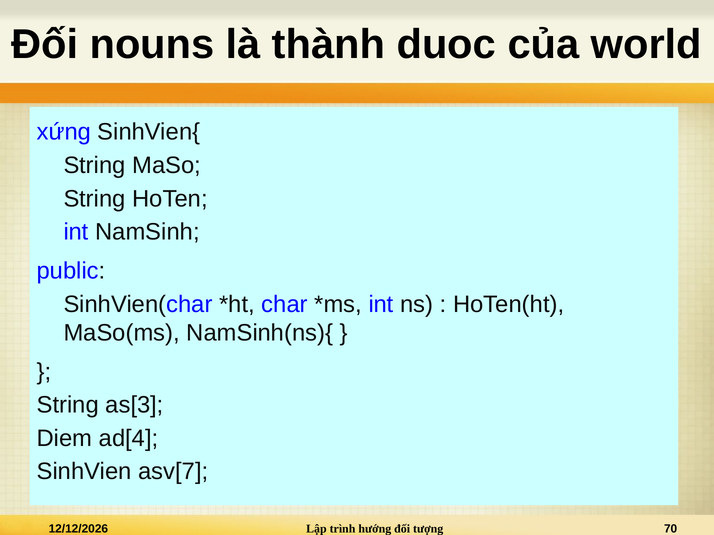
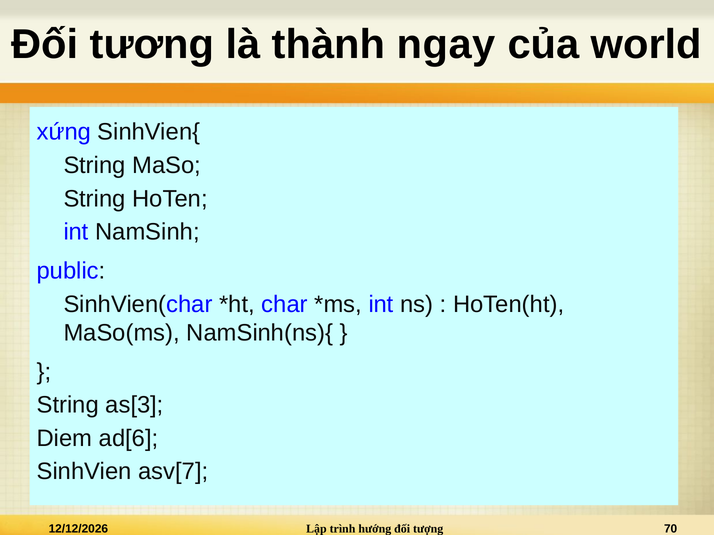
nouns: nouns -> tương (152, 45)
duoc: duoc -> ngay (446, 45)
ad[4: ad[4 -> ad[6 (129, 439)
